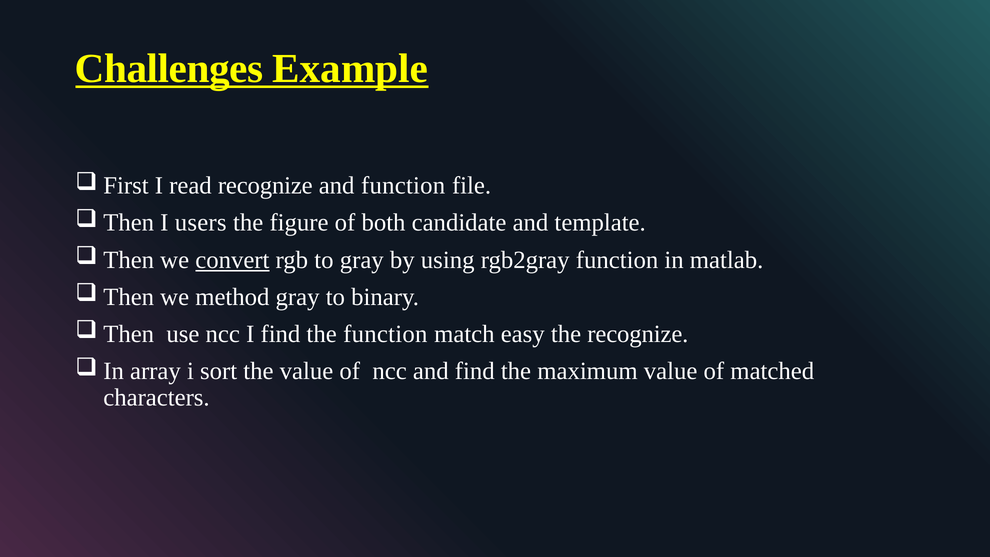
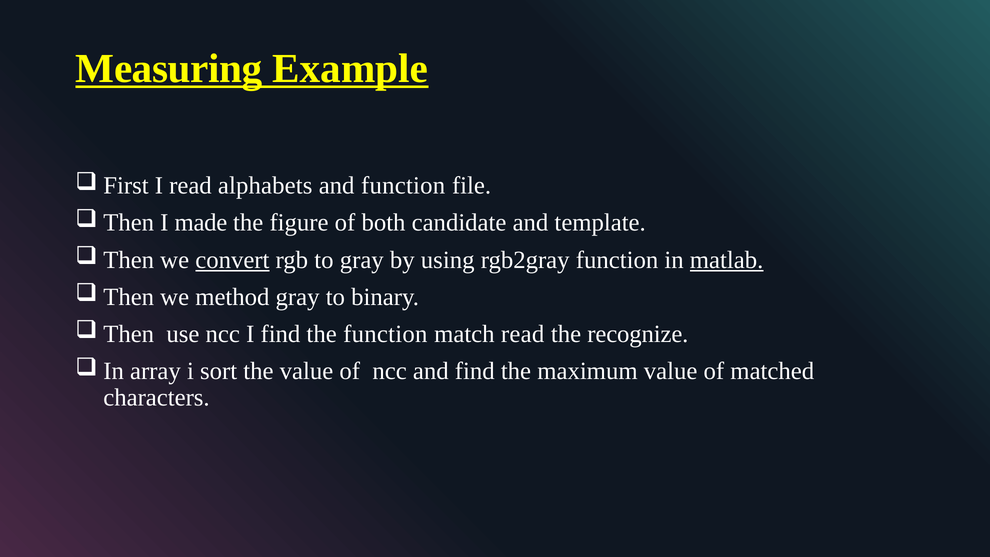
Challenges: Challenges -> Measuring (169, 69)
read recognize: recognize -> alphabets (265, 186)
users: users -> made (201, 223)
matlab underline: none -> present (727, 260)
match easy: easy -> read (523, 334)
